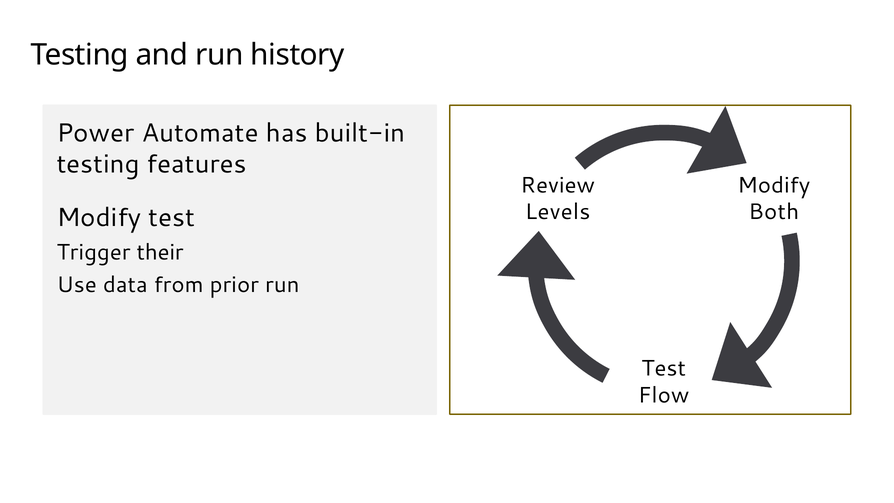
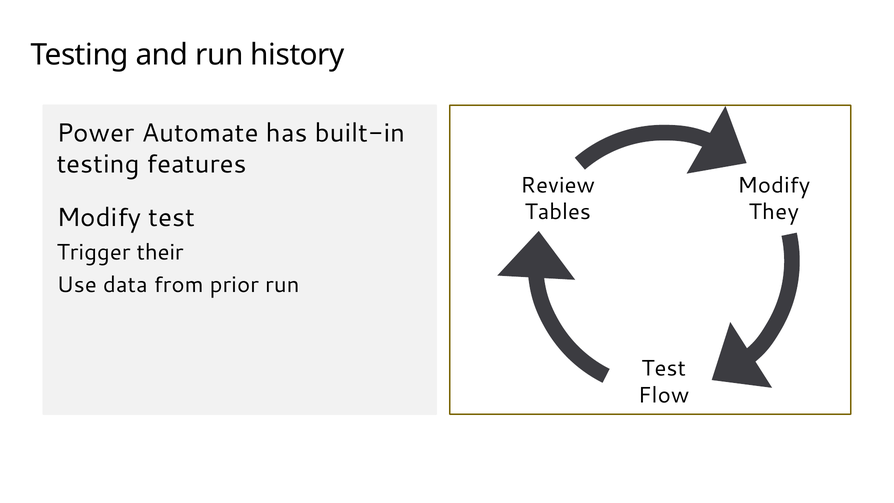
Levels: Levels -> Tables (558, 212)
Both: Both -> They (774, 212)
